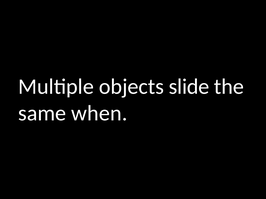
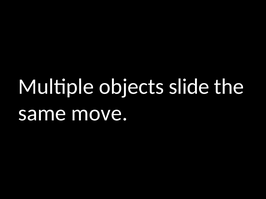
when: when -> move (99, 113)
